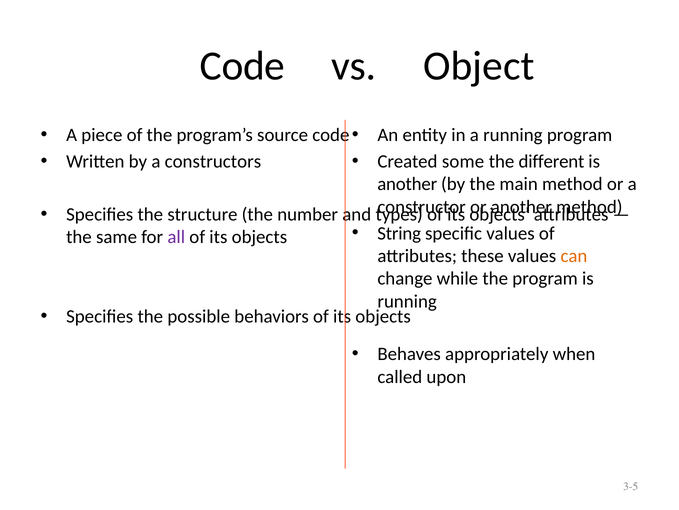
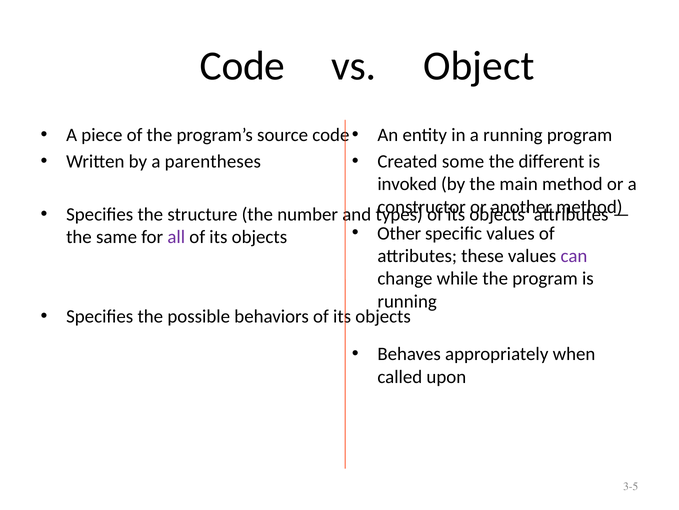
constructors: constructors -> parentheses (213, 161)
another: another -> invoked (407, 184)
String: String -> Other (399, 233)
can colour: orange -> purple (574, 256)
